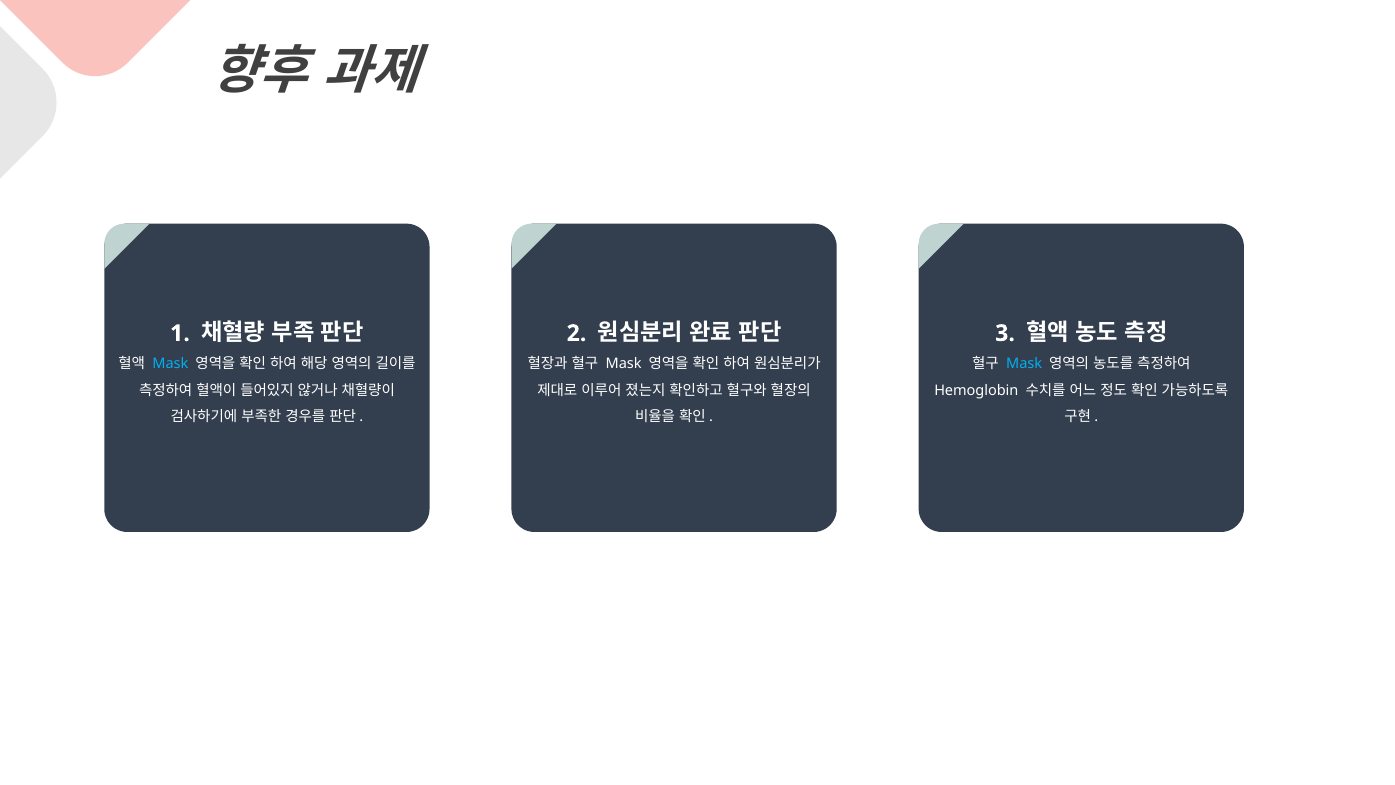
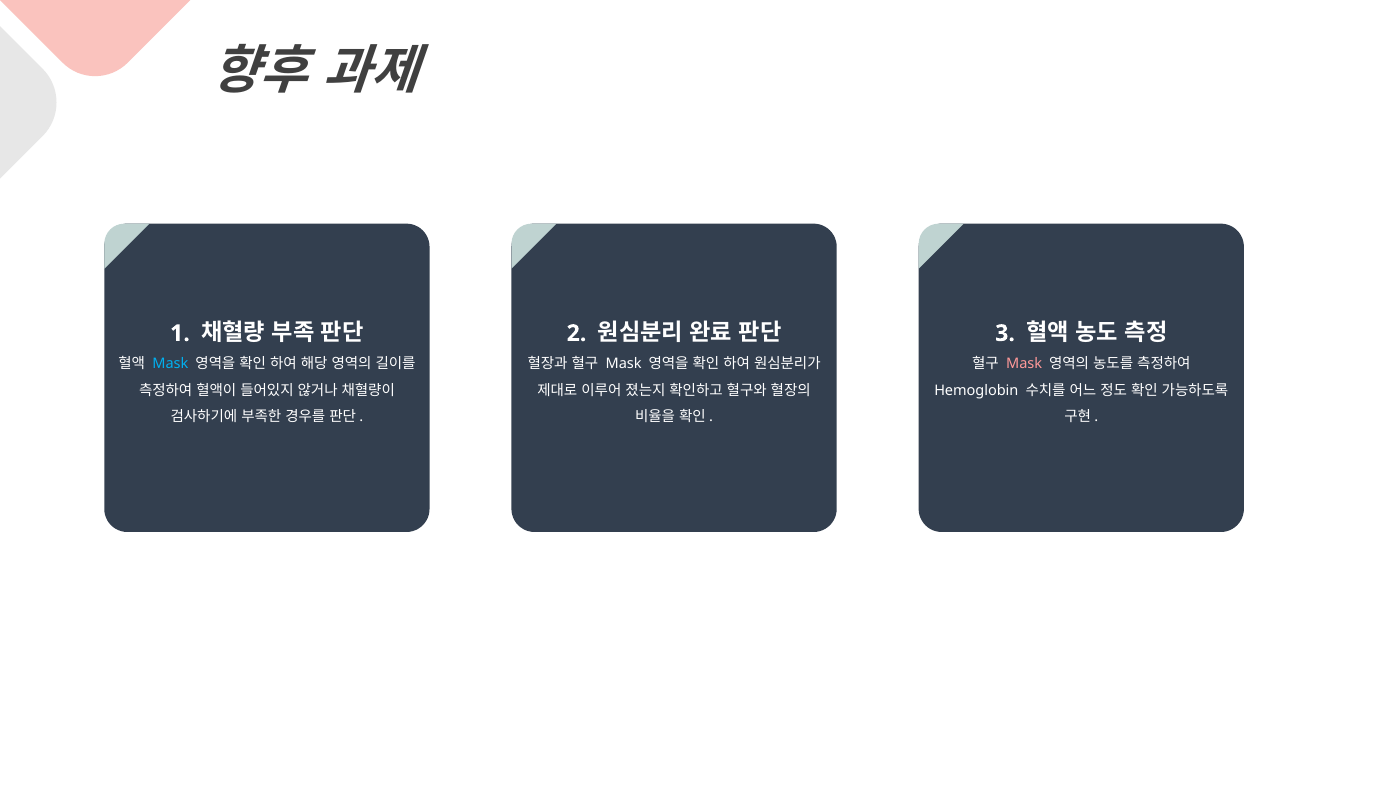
Mask colour: light blue -> pink (1024, 364)
